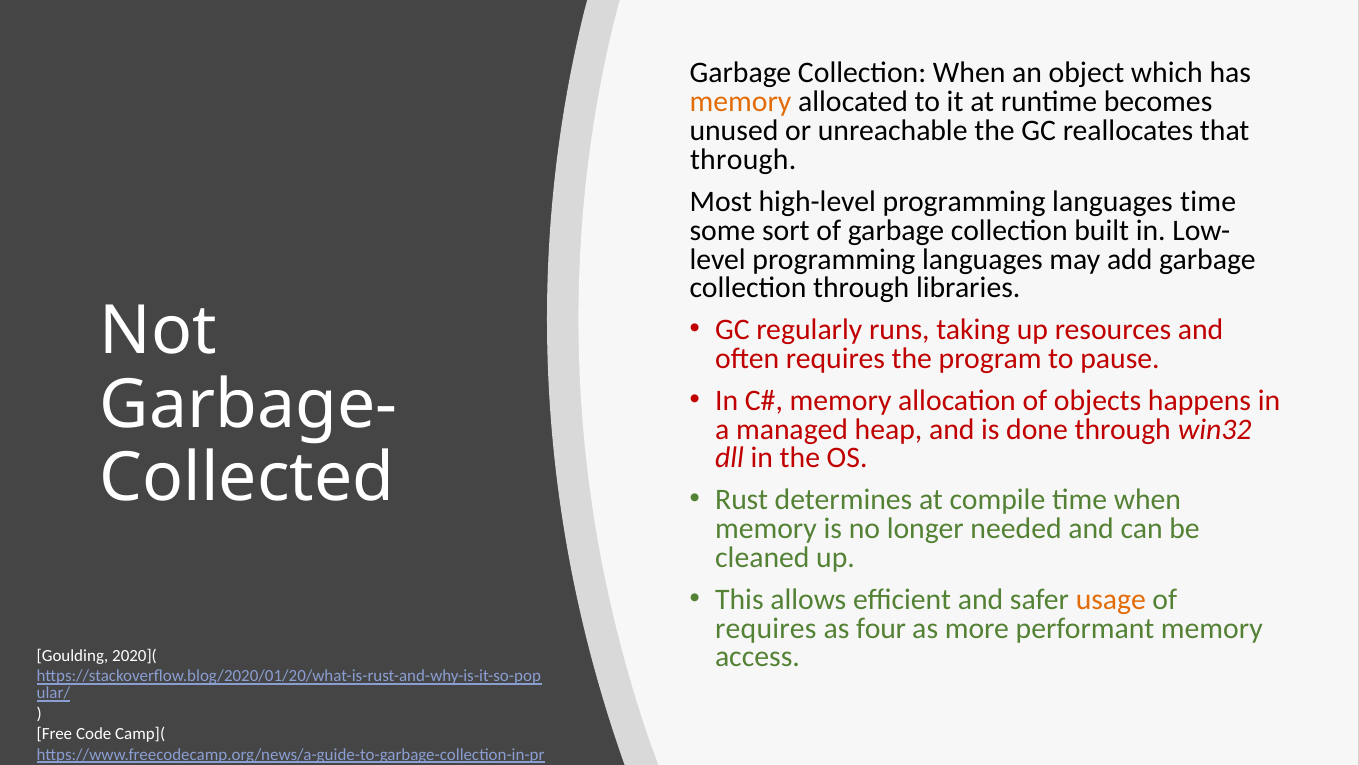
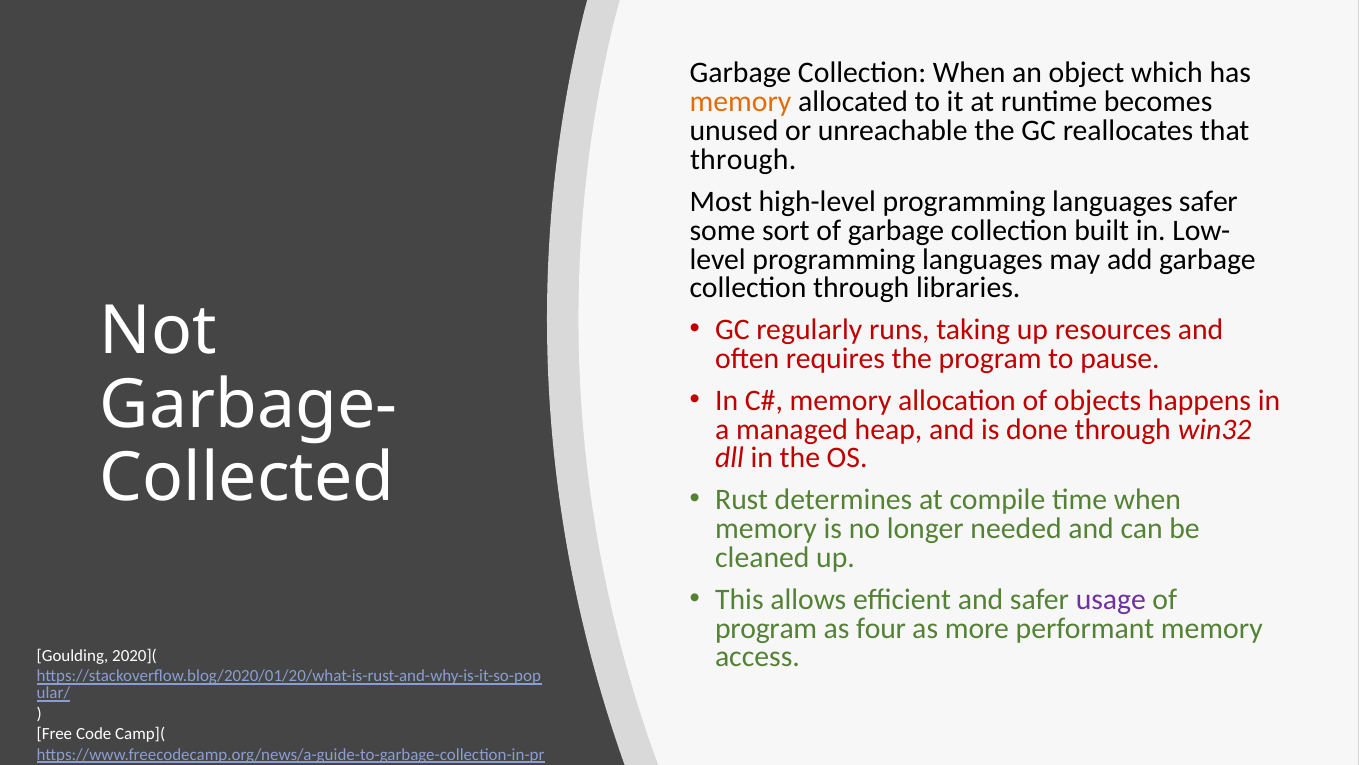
languages time: time -> safer (1208, 201)
usage colour: orange -> purple (1111, 599)
requires: requires -> program (766, 628)
